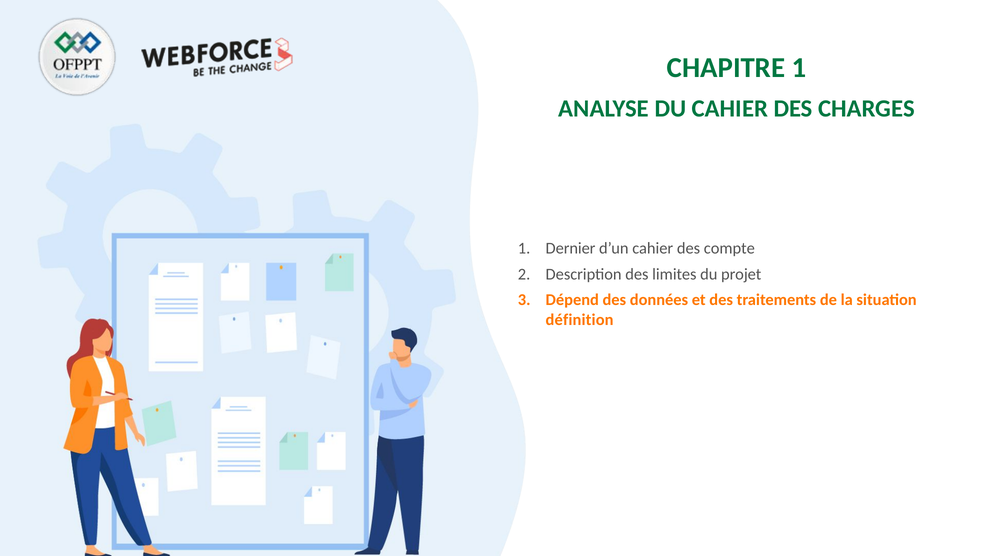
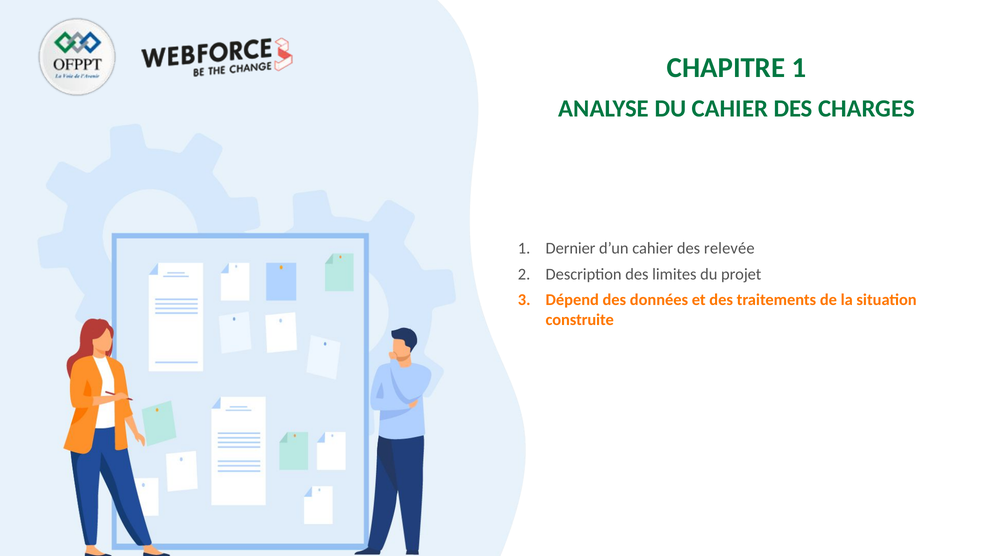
compte: compte -> relevée (729, 248)
définition: définition -> construite (580, 320)
